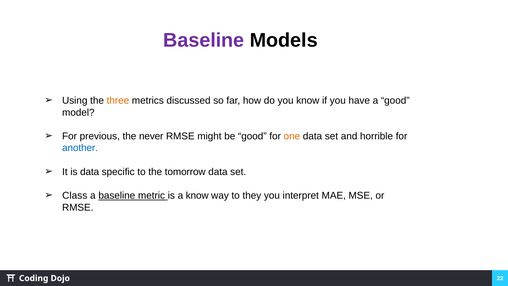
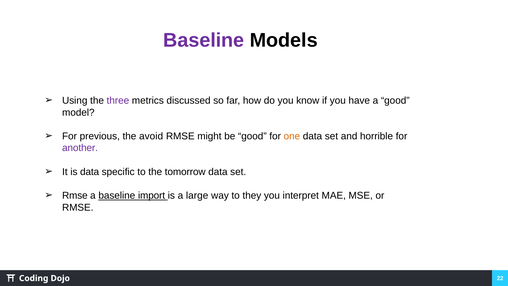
three colour: orange -> purple (118, 100)
never: never -> avoid (151, 136)
another colour: blue -> purple (80, 148)
Class: Class -> Rmse (75, 195)
metric: metric -> import (152, 195)
a know: know -> large (197, 195)
